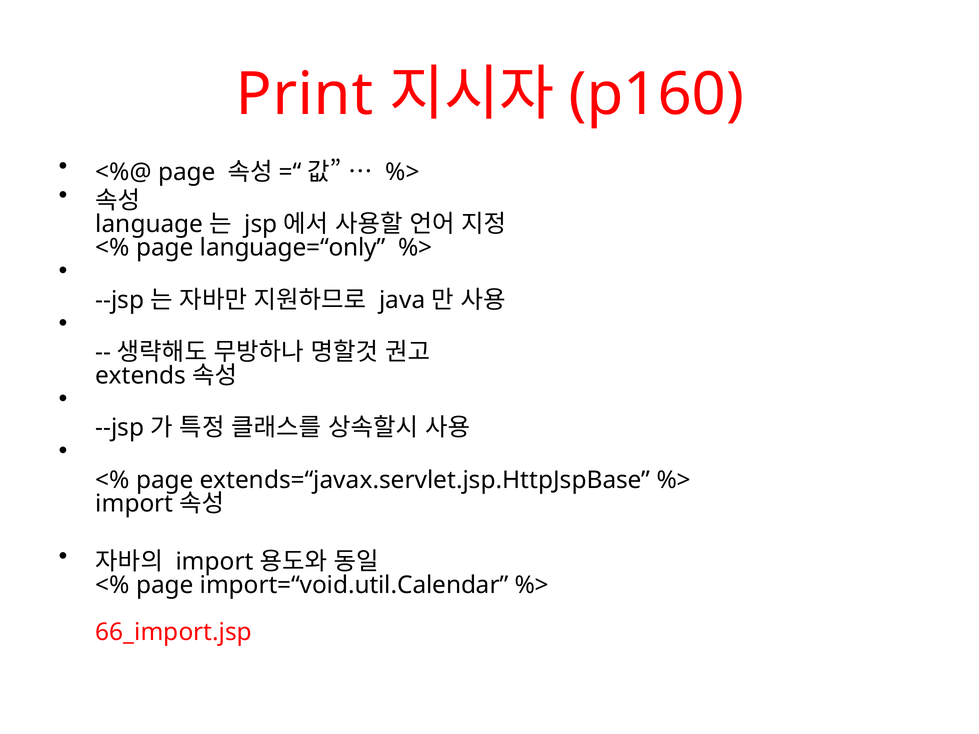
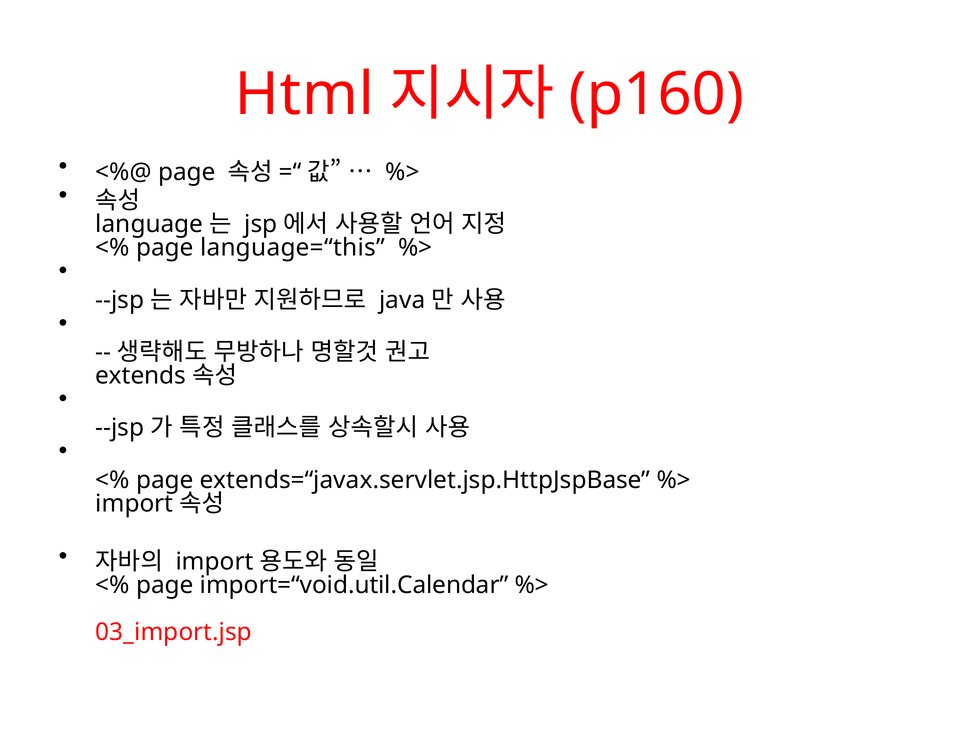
Print: Print -> Html (305, 95)
language=“only: language=“only -> language=“this (293, 248)
66_import.jsp: 66_import.jsp -> 03_import.jsp (174, 632)
